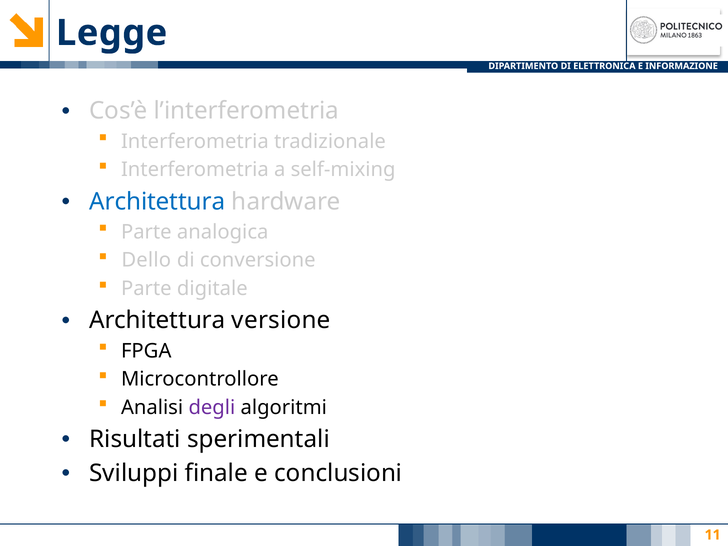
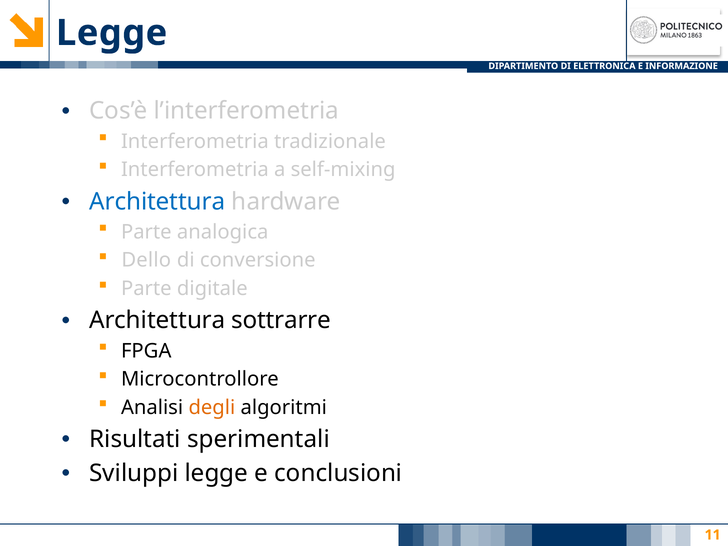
versione: versione -> sottrarre (281, 320)
degli colour: purple -> orange (212, 408)
Sviluppi finale: finale -> legge (216, 473)
